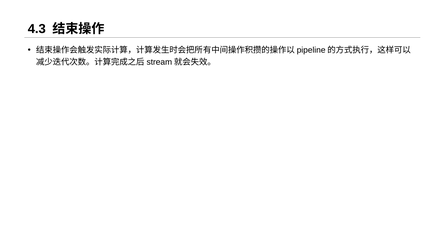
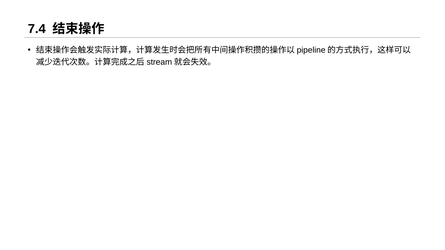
4.3: 4.3 -> 7.4 (37, 29)
